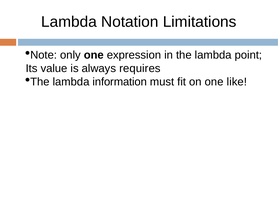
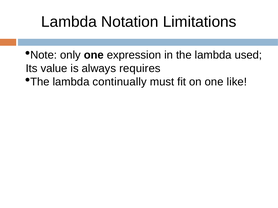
point: point -> used (248, 55)
information: information -> continually (120, 82)
